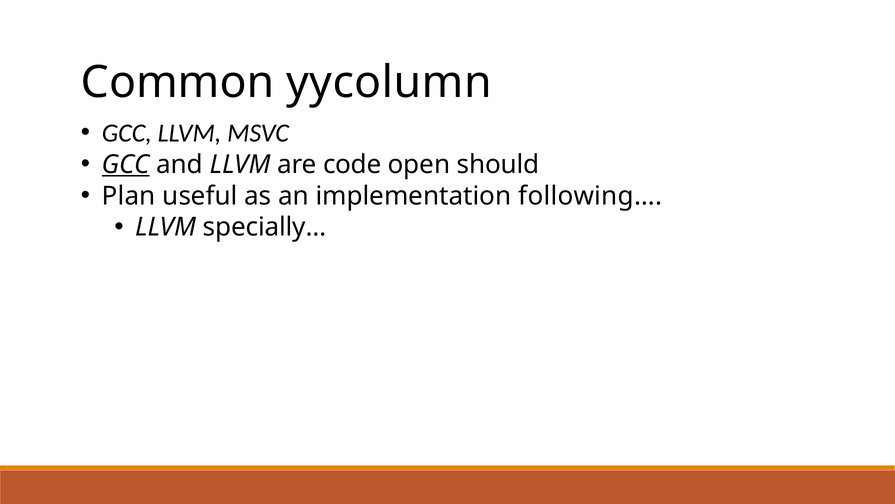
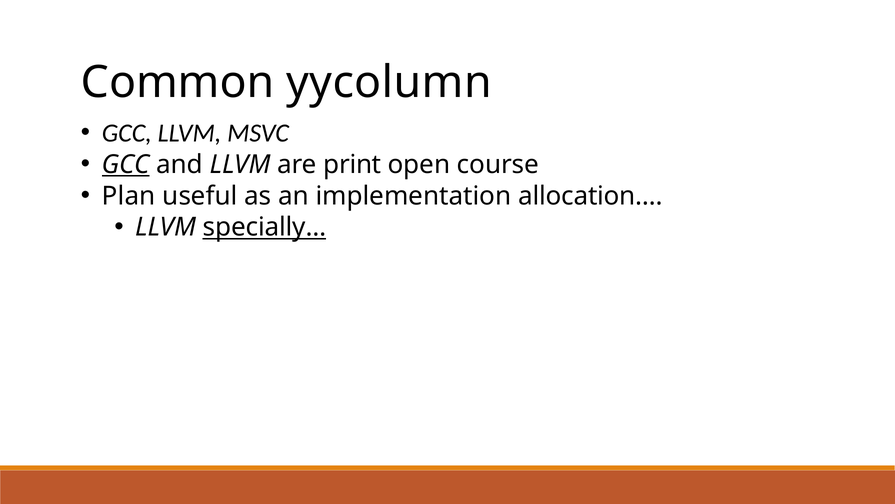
code: code -> print (352, 164)
should: should -> course (498, 164)
following…: following… -> allocation… (590, 196)
specially… underline: none -> present (264, 227)
